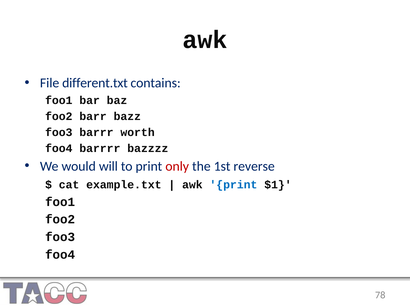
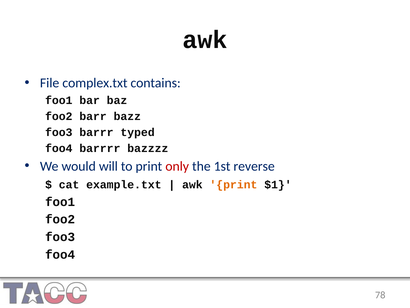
different.txt: different.txt -> complex.txt (95, 83)
worth: worth -> typed (138, 132)
print colour: blue -> orange (233, 184)
